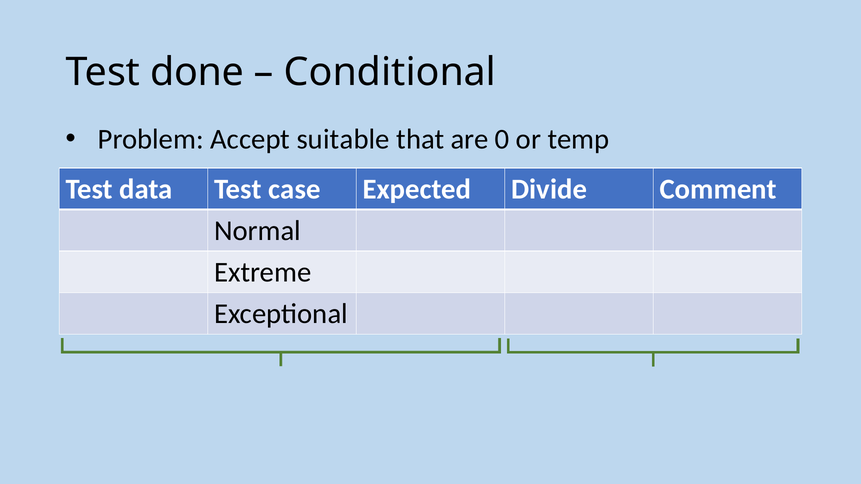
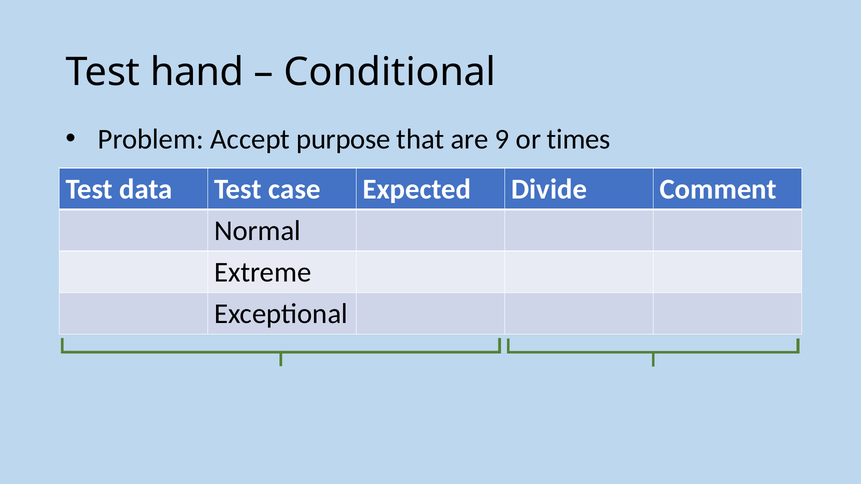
done: done -> hand (197, 72)
suitable: suitable -> purpose (343, 139)
0: 0 -> 9 (502, 139)
temp: temp -> times (579, 139)
